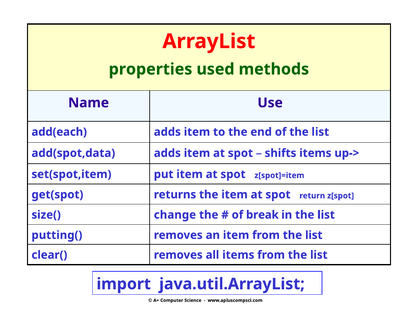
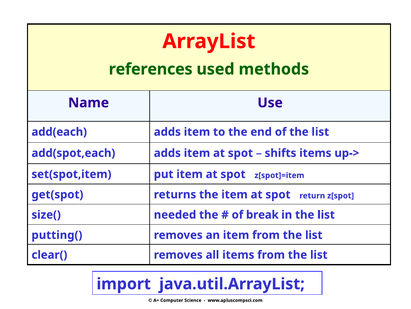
properties: properties -> references (151, 69)
add(spot,data: add(spot,data -> add(spot,each (73, 153)
change: change -> needed (175, 214)
